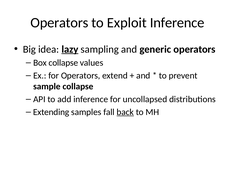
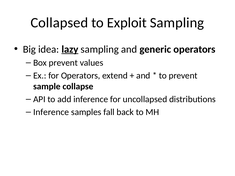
Operators: Operators -> Collapsed (59, 23)
Exploit Inference: Inference -> Sampling (177, 23)
Box collapse: collapse -> prevent (63, 63)
Extending: Extending -> Inference (51, 112)
back underline: present -> none (125, 112)
